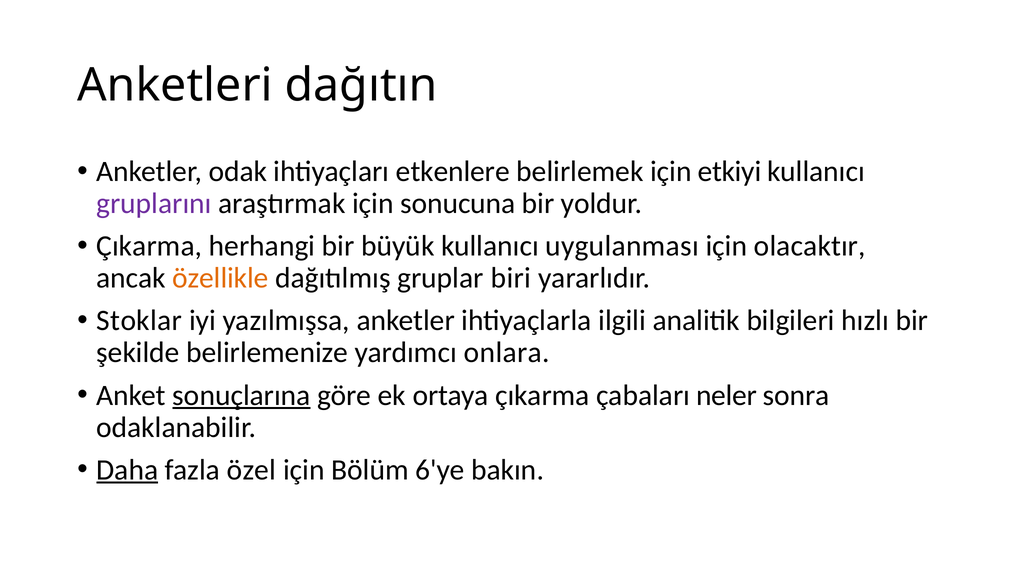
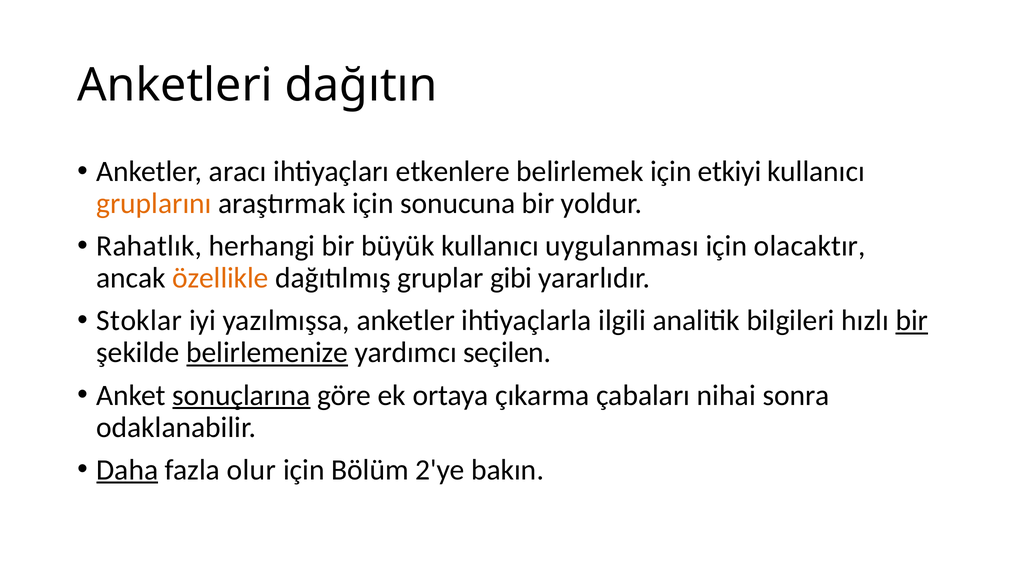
odak: odak -> aracı (238, 171)
gruplarını colour: purple -> orange (154, 203)
Çıkarma: Çıkarma -> Rahatlık (149, 246)
biri: biri -> gibi (511, 278)
bir underline: none -> present (912, 320)
belirlemenize underline: none -> present (267, 352)
onlara: onlara -> seçilen (507, 352)
neler: neler -> nihai (726, 395)
özel: özel -> olur (251, 469)
6'ye: 6'ye -> 2'ye (440, 469)
